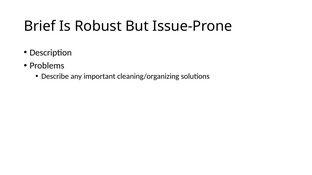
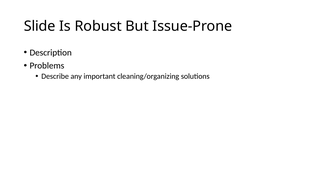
Brief: Brief -> Slide (40, 26)
